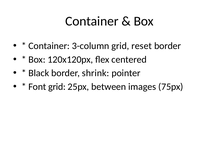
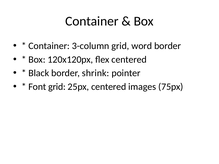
reset: reset -> word (142, 46)
25px between: between -> centered (109, 87)
